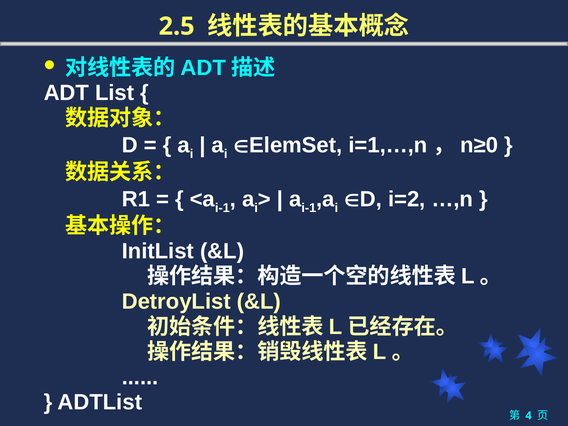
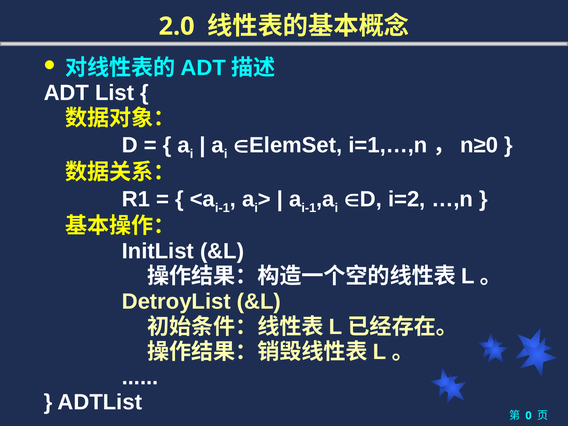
2.5: 2.5 -> 2.0 (177, 26)
4: 4 -> 0 (528, 416)
